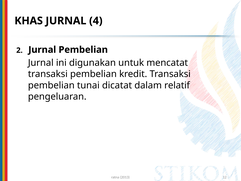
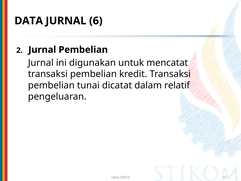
KHAS: KHAS -> DATA (29, 21)
4: 4 -> 6 (96, 21)
